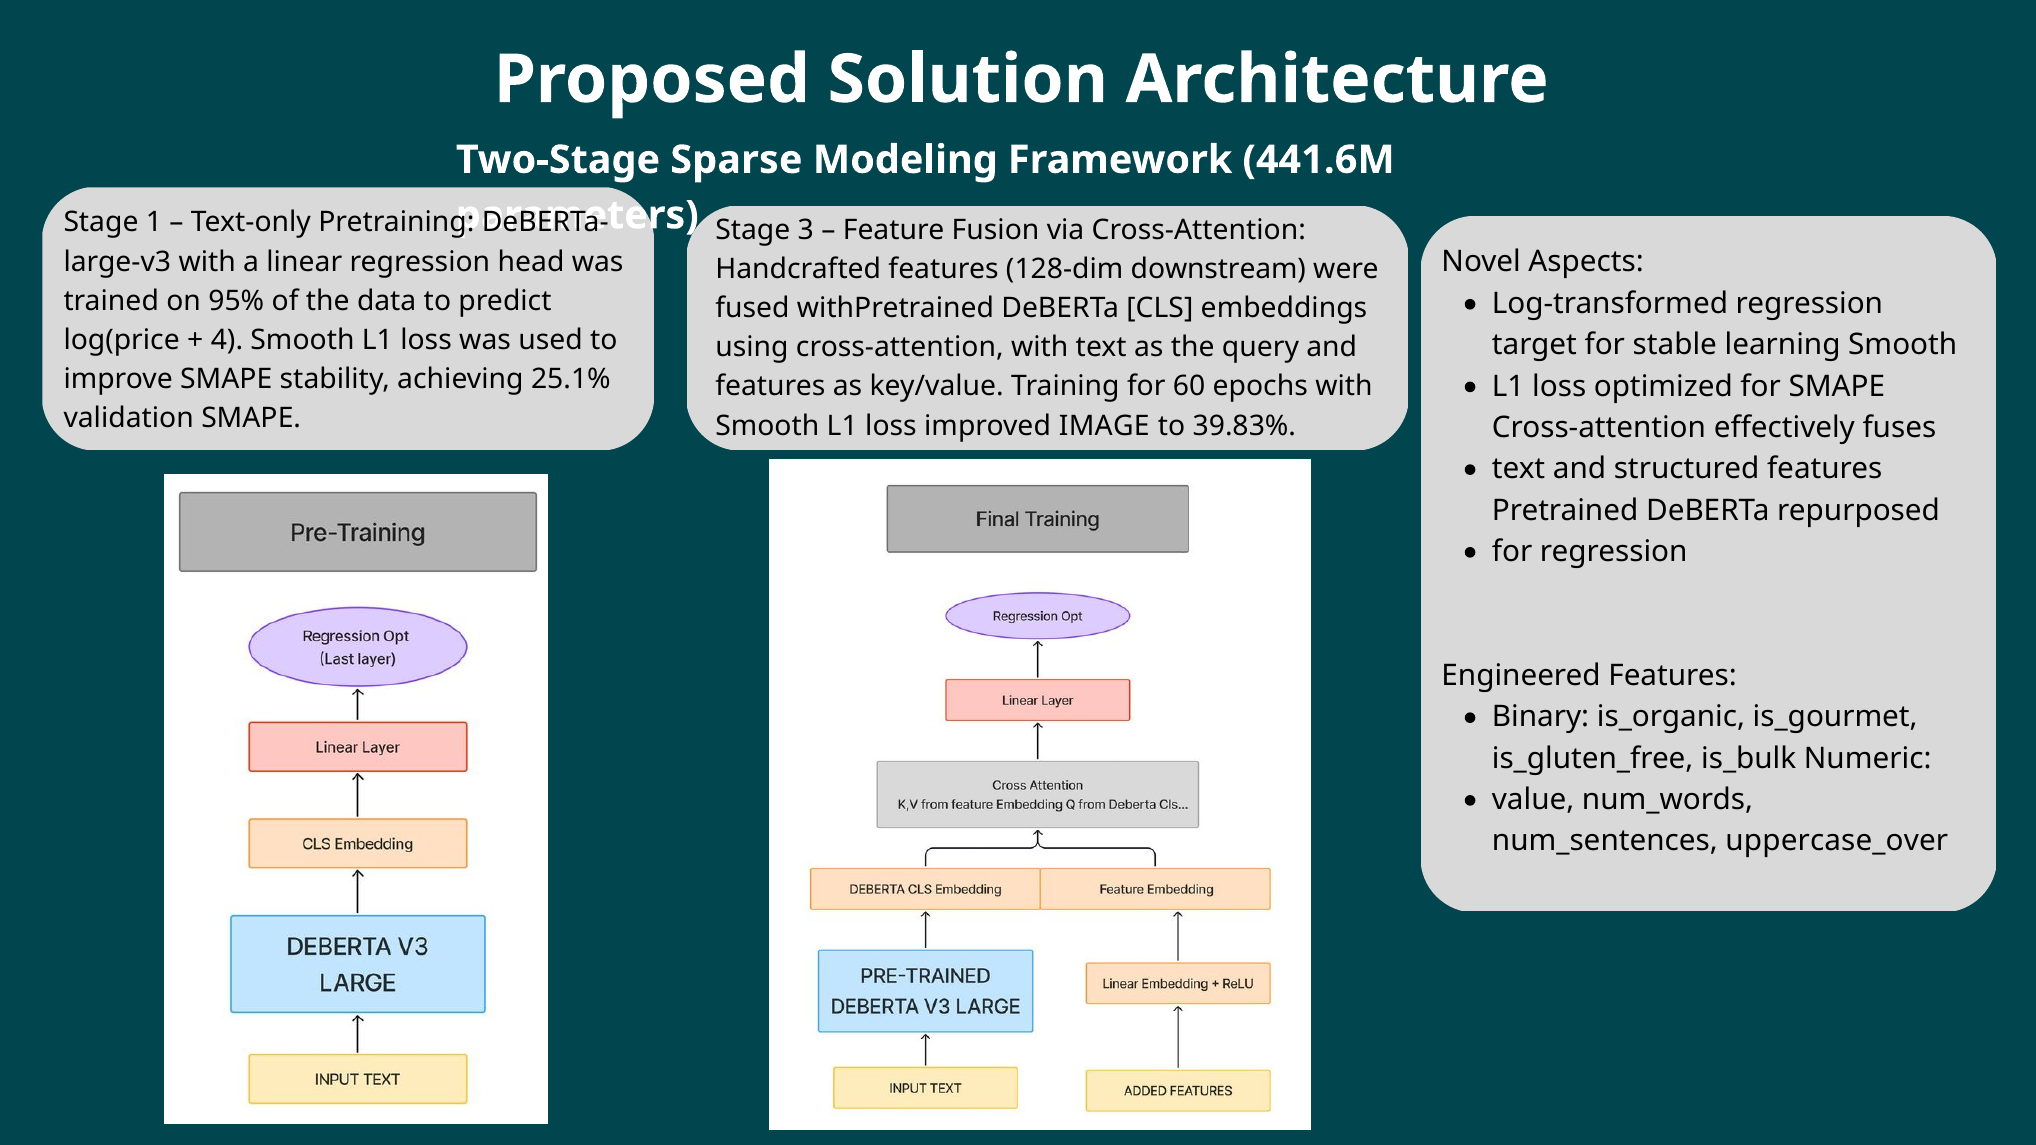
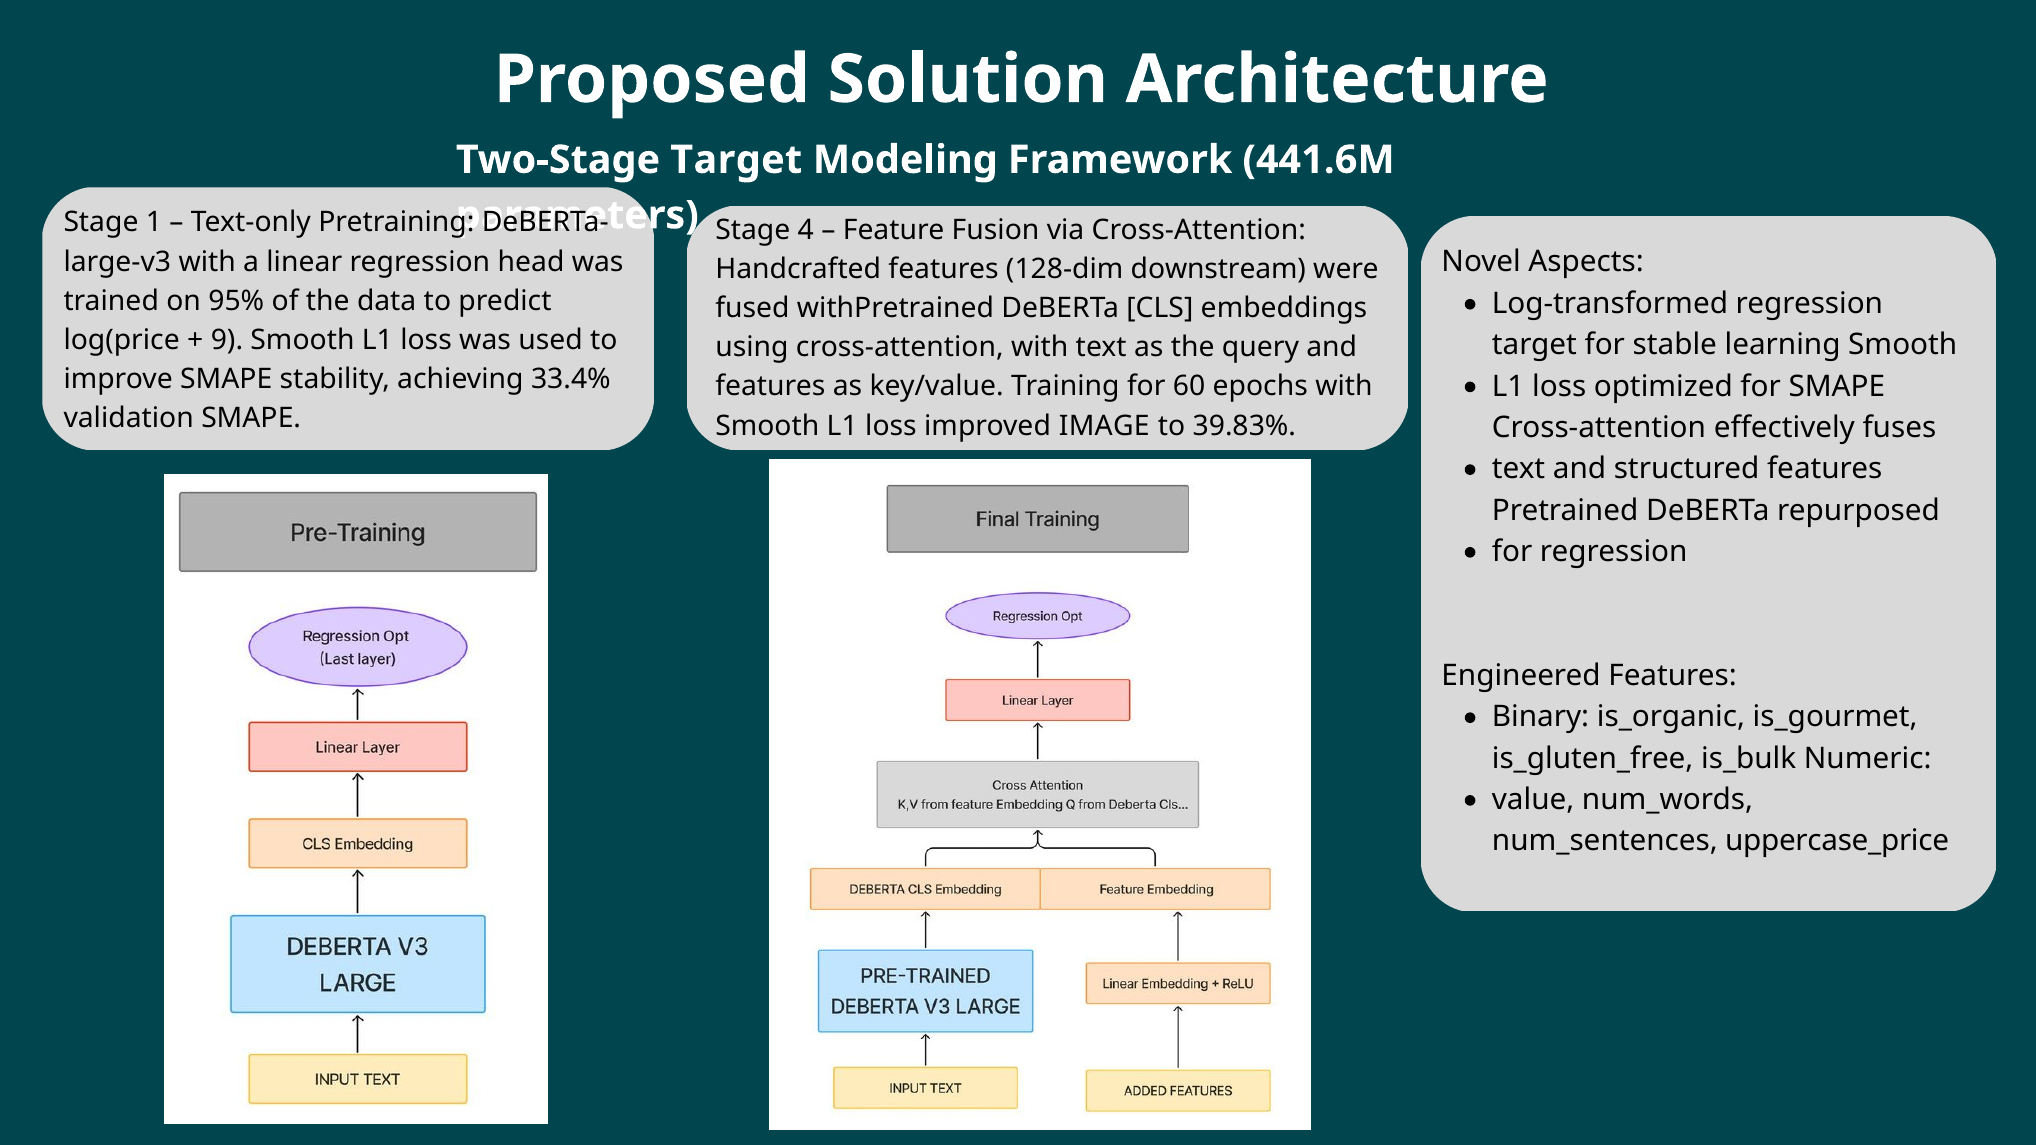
Two-Stage Sparse: Sparse -> Target (736, 160)
3: 3 -> 4 (806, 230)
4: 4 -> 9 (227, 340)
25.1%: 25.1% -> 33.4% (571, 380)
uppercase_over: uppercase_over -> uppercase_price (1837, 841)
